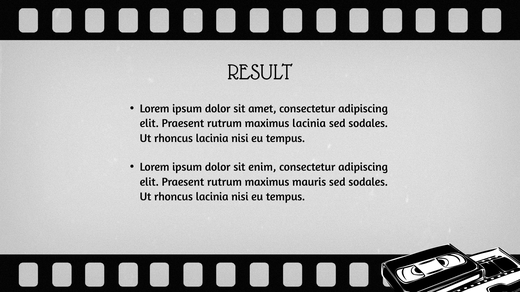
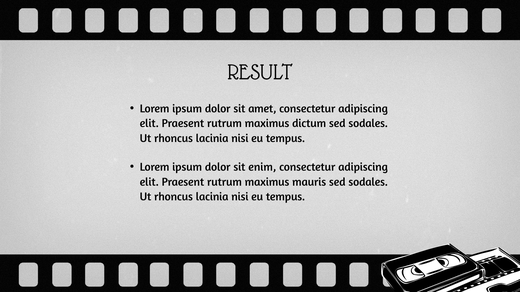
maximus lacinia: lacinia -> dictum (309, 124)
